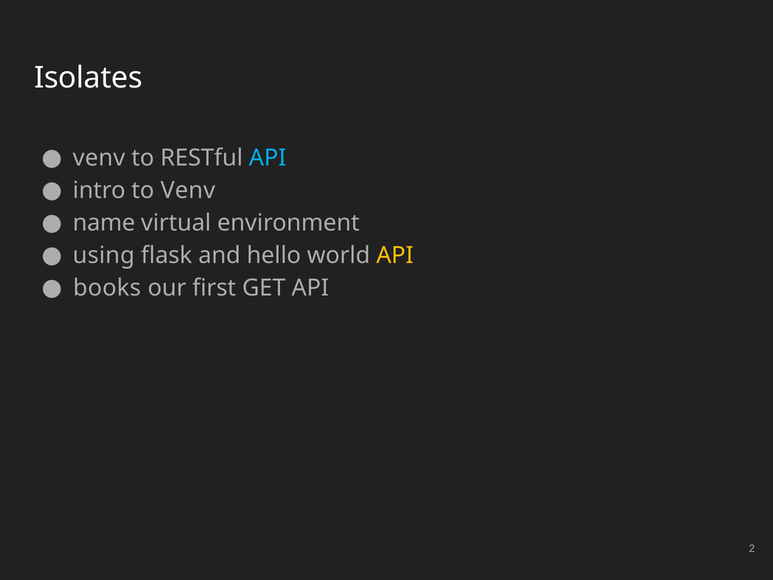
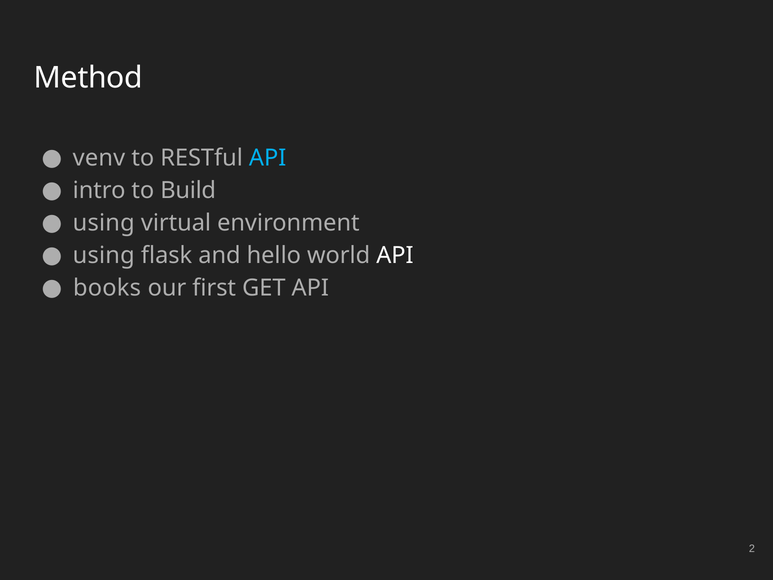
Isolates: Isolates -> Method (88, 78)
to Venv: Venv -> Build (188, 190)
name: name -> using (104, 223)
API colour: yellow -> white (395, 255)
